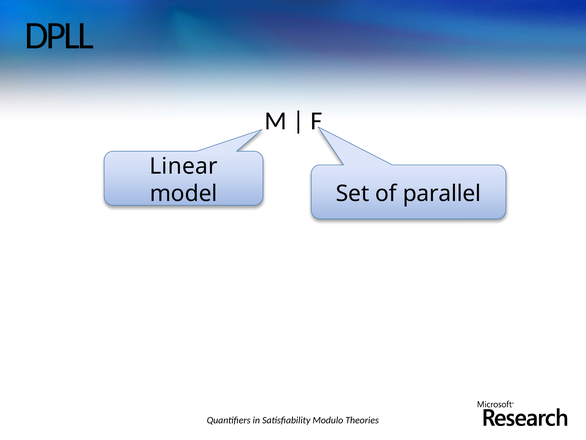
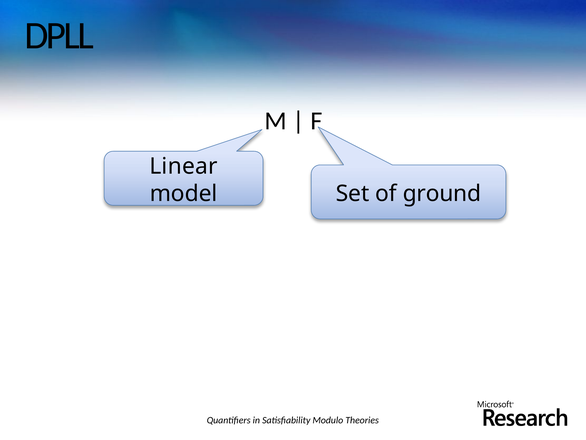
parallel: parallel -> ground (442, 193)
